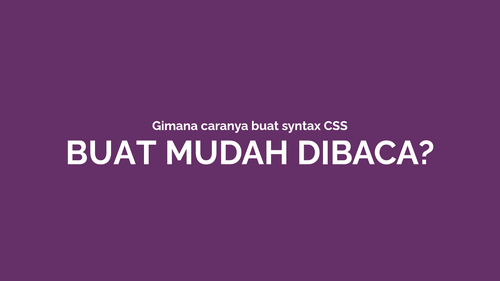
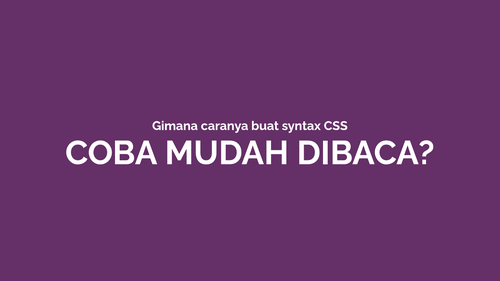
BUAT: BUAT -> COBA (111, 153)
